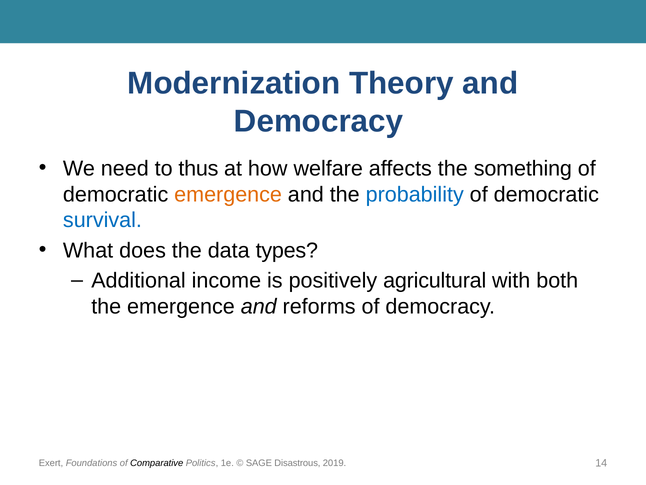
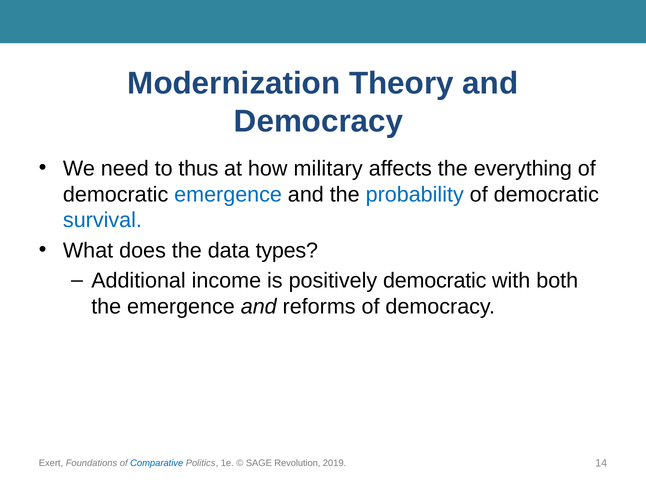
welfare: welfare -> military (328, 168)
something: something -> everything (523, 168)
emergence colour: orange -> blue (228, 194)
positively agricultural: agricultural -> democratic (435, 280)
Comparative colour: black -> blue (157, 463)
Disastrous: Disastrous -> Revolution (297, 463)
